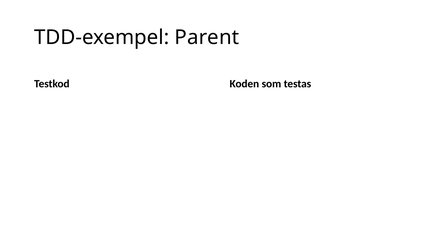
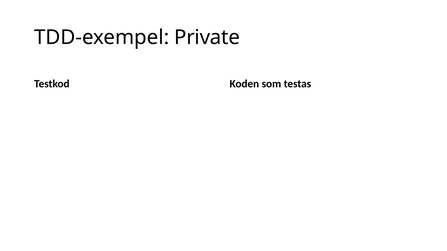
Parent: Parent -> Private (207, 38)
